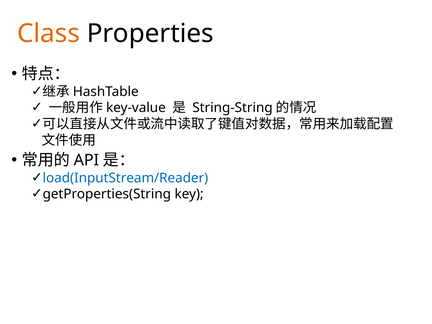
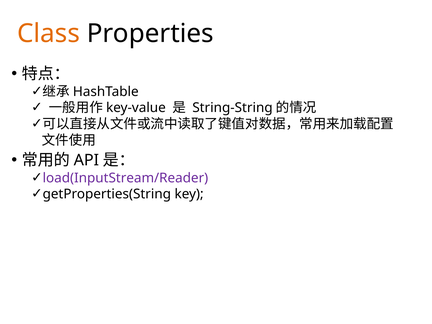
load(InputStream/Reader colour: blue -> purple (125, 178)
